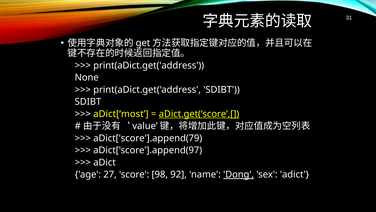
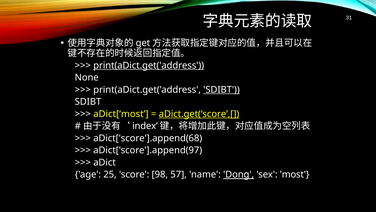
print(aDict.get('address underline: none -> present (149, 65)
SDIBT underline: none -> present (221, 89)
value: value -> index (145, 126)
aDict['score'].append(79: aDict['score'].append(79 -> aDict['score'].append(68 (148, 138)
27: 27 -> 25 (110, 174)
92: 92 -> 57 (179, 174)
sex adict: adict -> most (295, 174)
